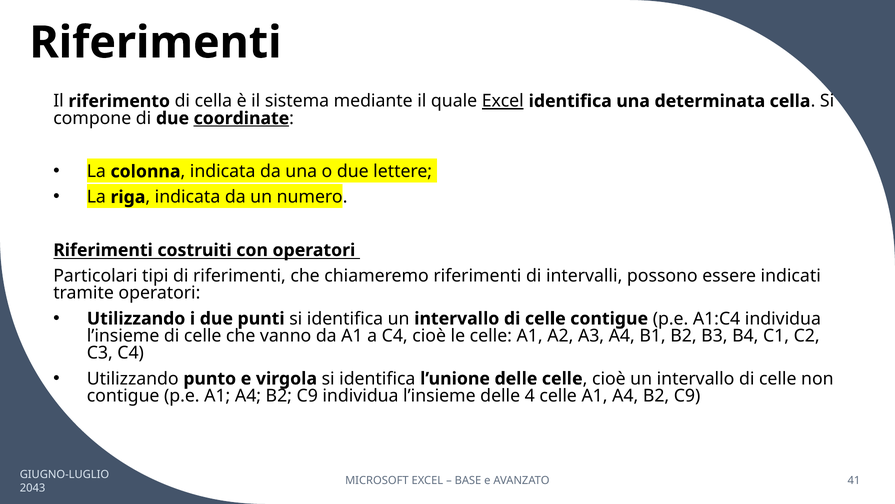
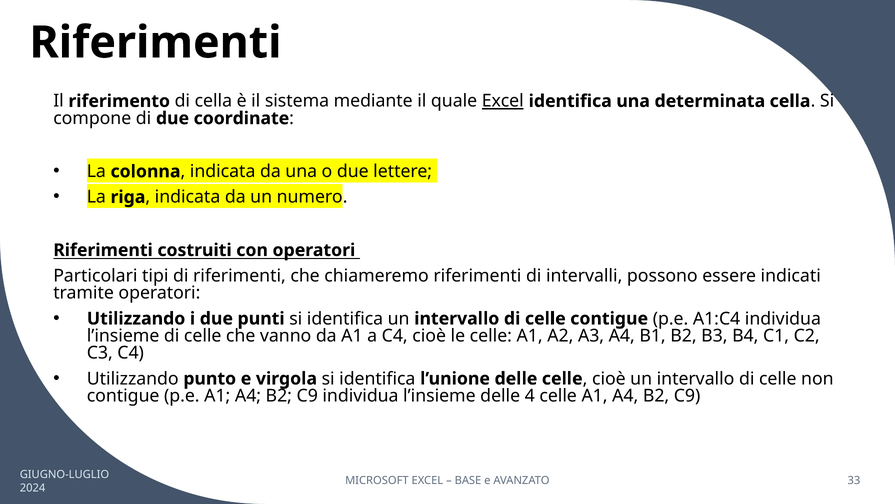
coordinate underline: present -> none (241, 118)
41: 41 -> 33 (854, 480)
2043: 2043 -> 2024 (33, 487)
